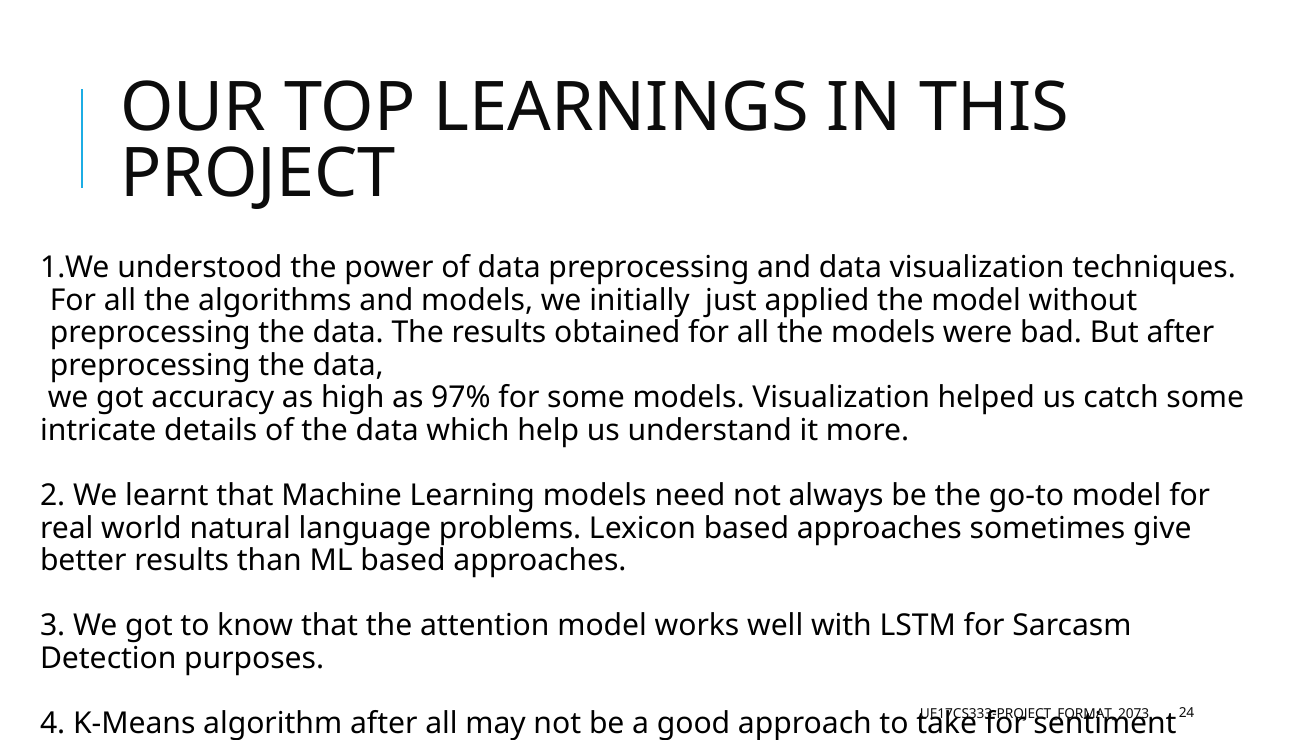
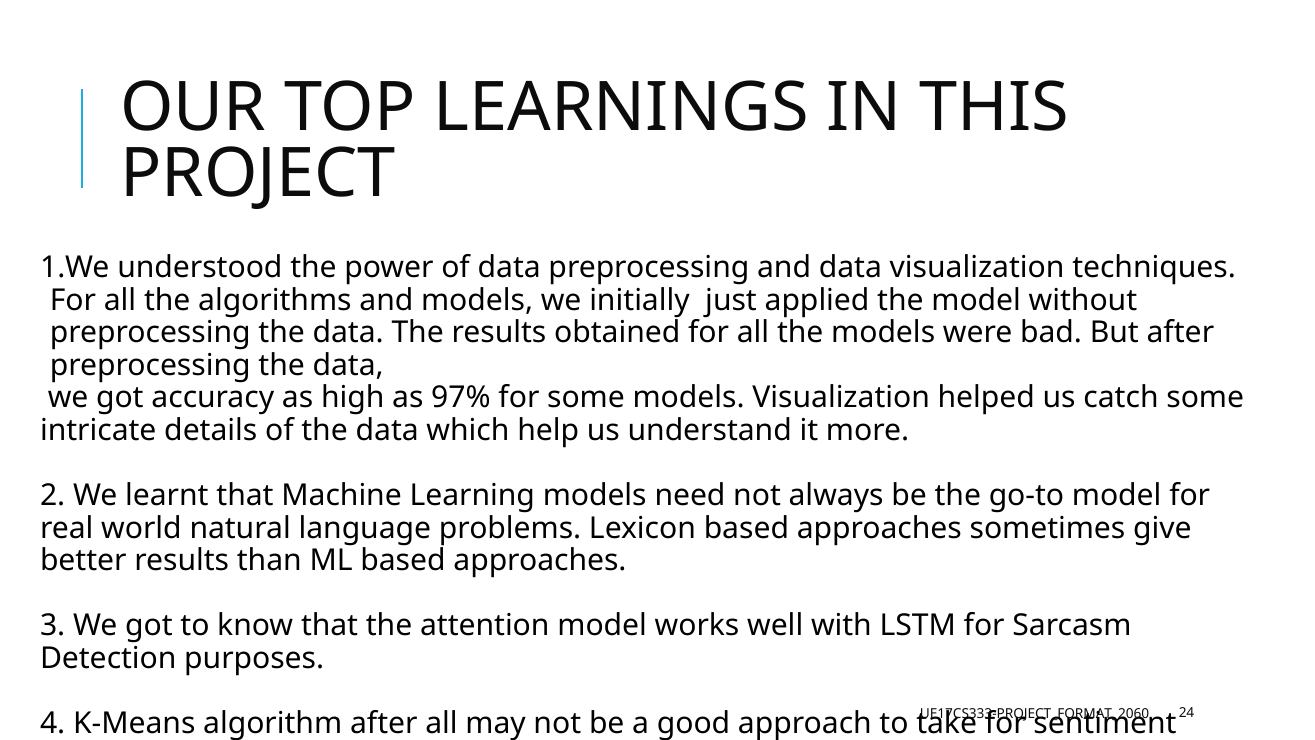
UE17CS333-PROJECT_FORMAT_2073: UE17CS333-PROJECT_FORMAT_2073 -> UE17CS333-PROJECT_FORMAT_2060 (1035, 714)
